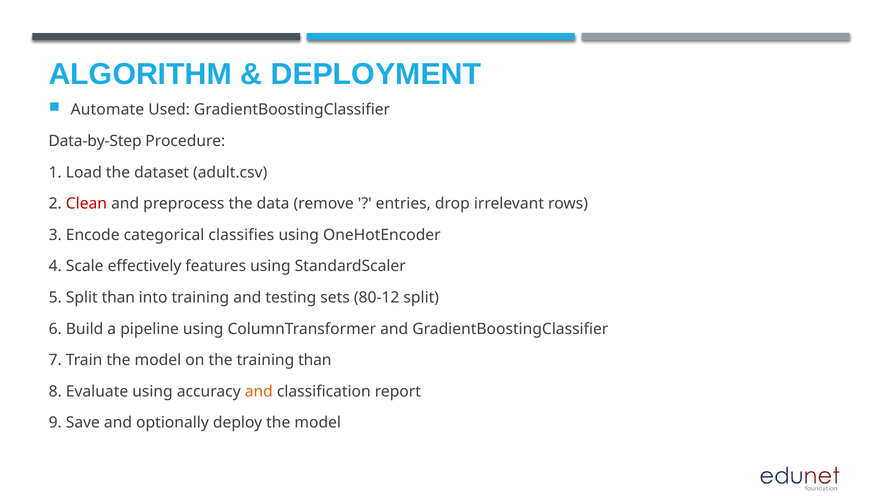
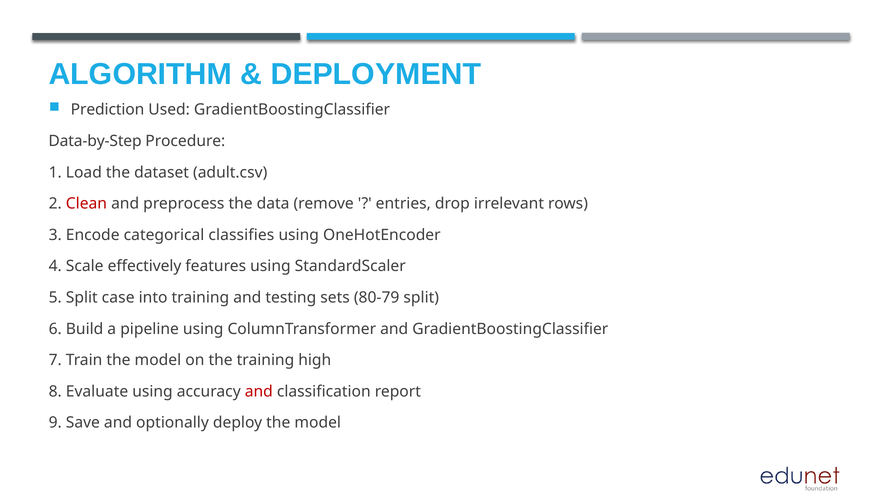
Automate: Automate -> Prediction (108, 110)
Split than: than -> case (118, 298)
80-12: 80-12 -> 80-79 (377, 298)
training than: than -> high (315, 360)
and colour: orange -> red (259, 392)
